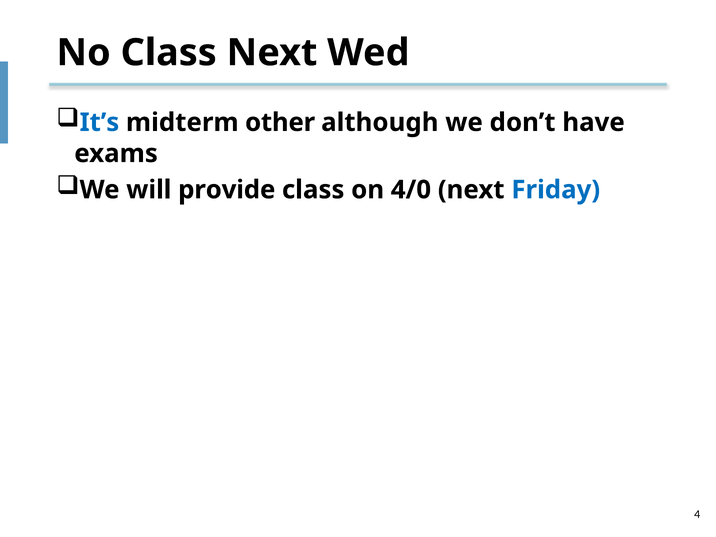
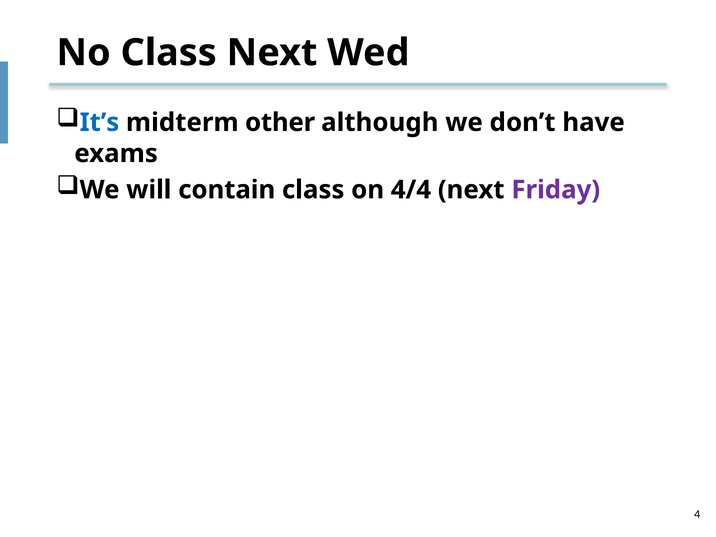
provide: provide -> contain (227, 190)
4/0: 4/0 -> 4/4 (411, 190)
Friday colour: blue -> purple (556, 190)
